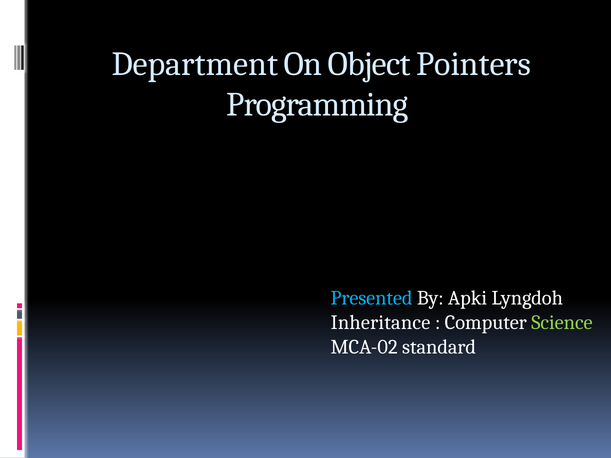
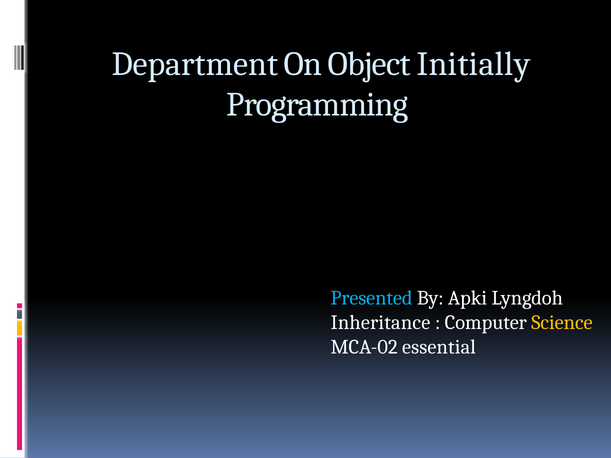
Pointers: Pointers -> Initially (473, 64)
Science colour: light green -> yellow (562, 323)
standard: standard -> essential (439, 347)
